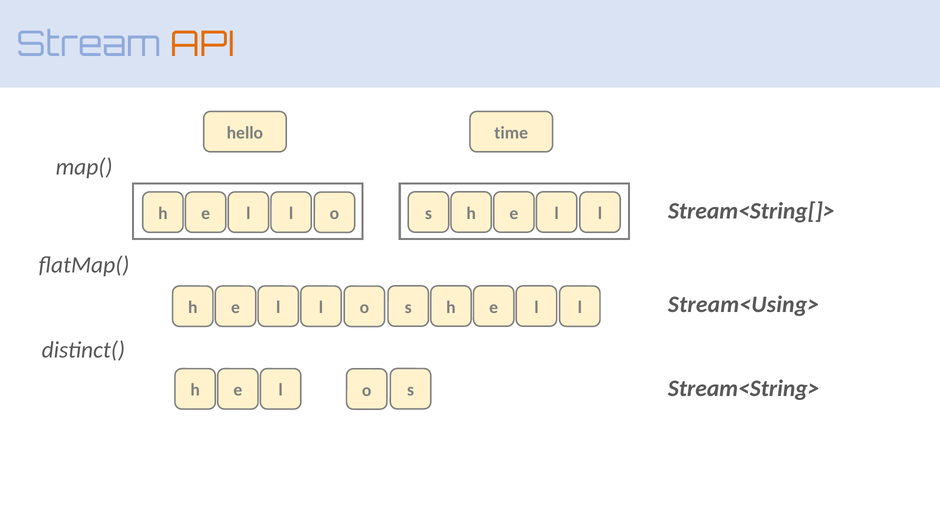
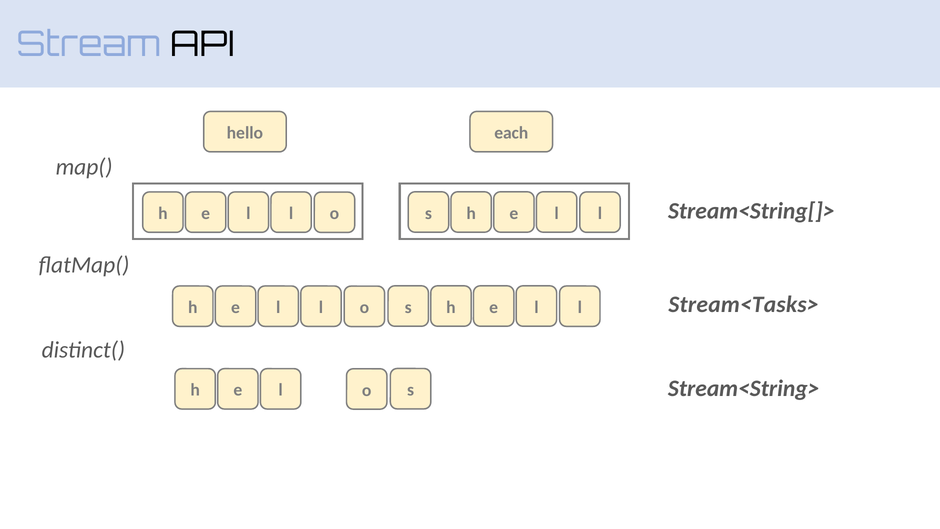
API colour: orange -> black (203, 45)
time: time -> each (511, 133)
Stream<Using>: Stream<Using> -> Stream<Tasks> (744, 304)
